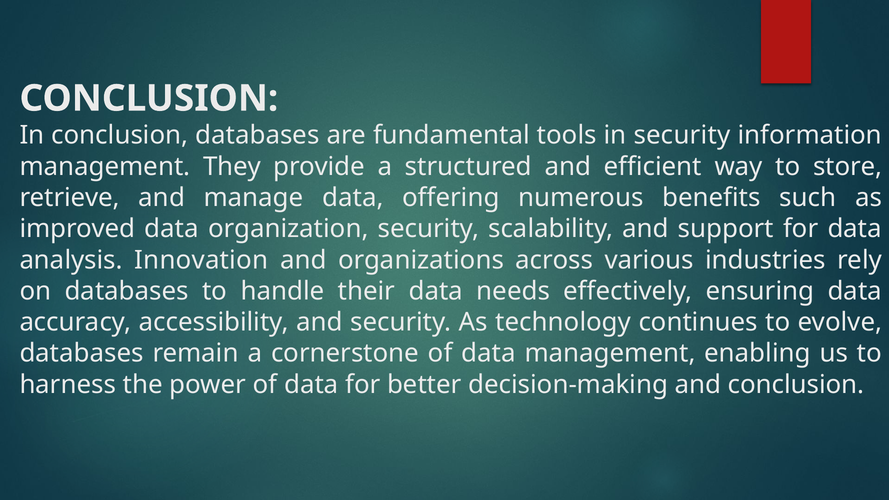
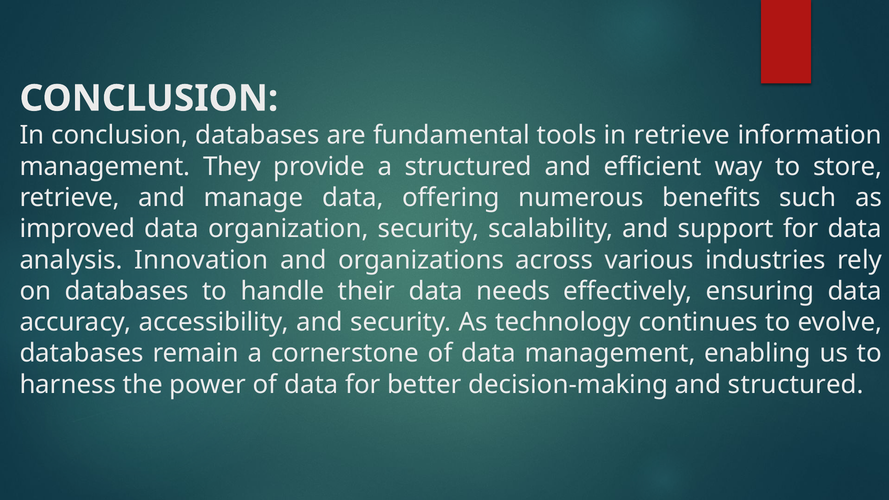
in security: security -> retrieve (682, 135)
and conclusion: conclusion -> structured (796, 385)
